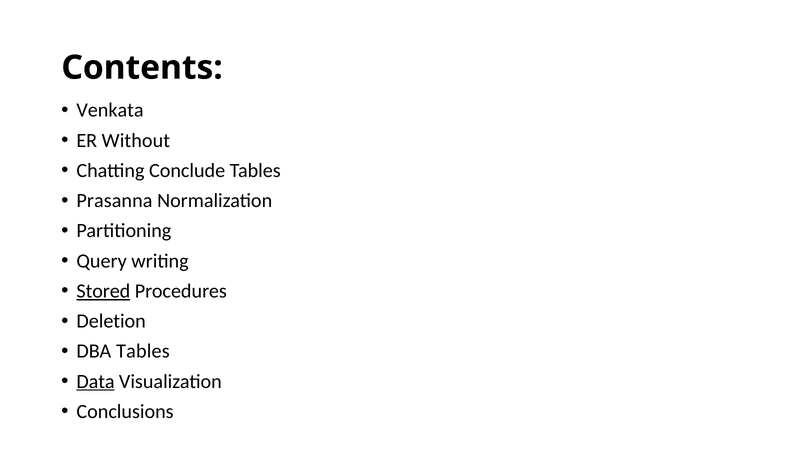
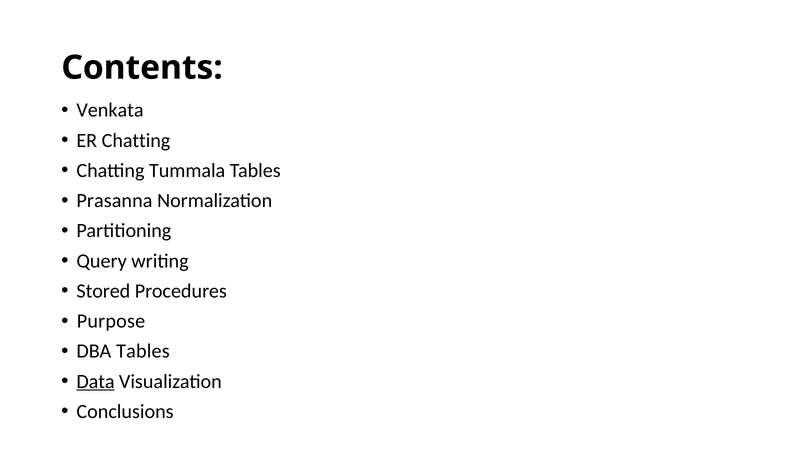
ER Without: Without -> Chatting (136, 141)
Conclude: Conclude -> Tummala (187, 171)
Stored underline: present -> none (103, 291)
Deletion: Deletion -> Purpose (111, 321)
